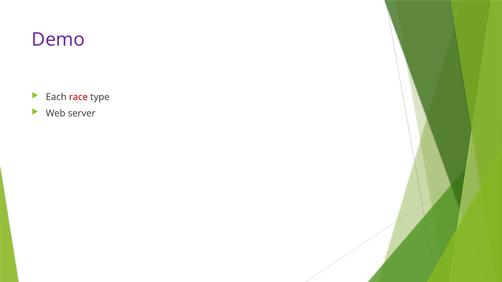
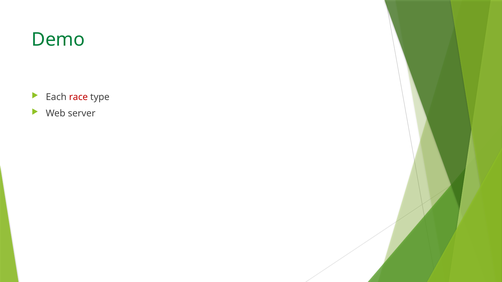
Demo colour: purple -> green (58, 40)
